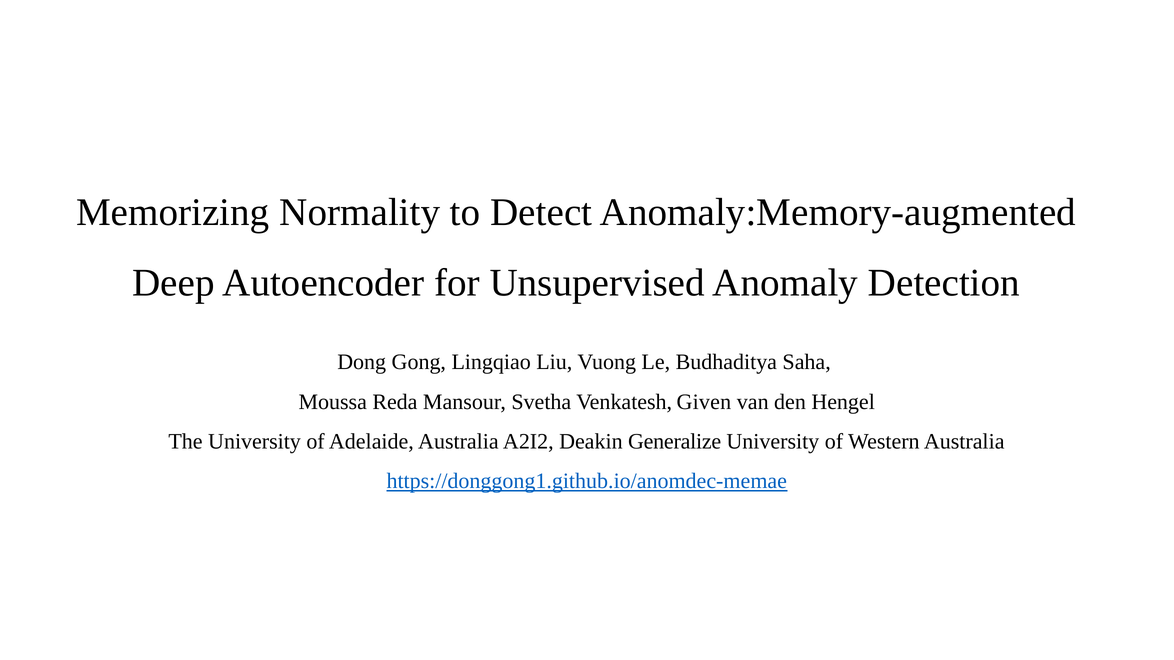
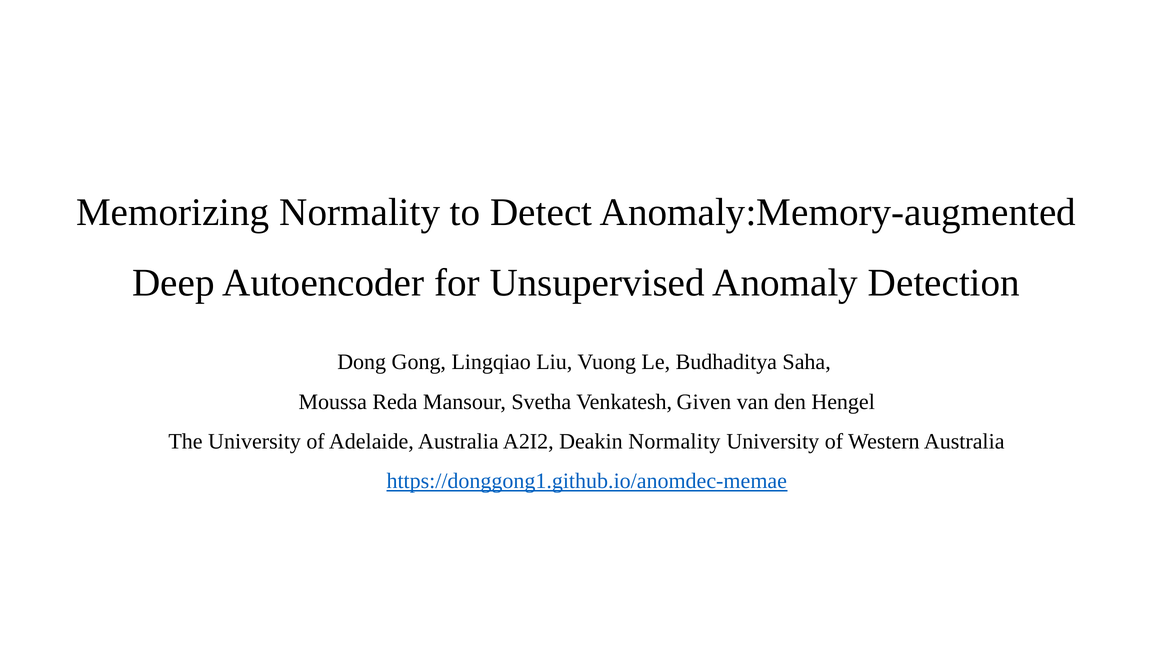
Deakin Generalize: Generalize -> Normality (674, 442)
